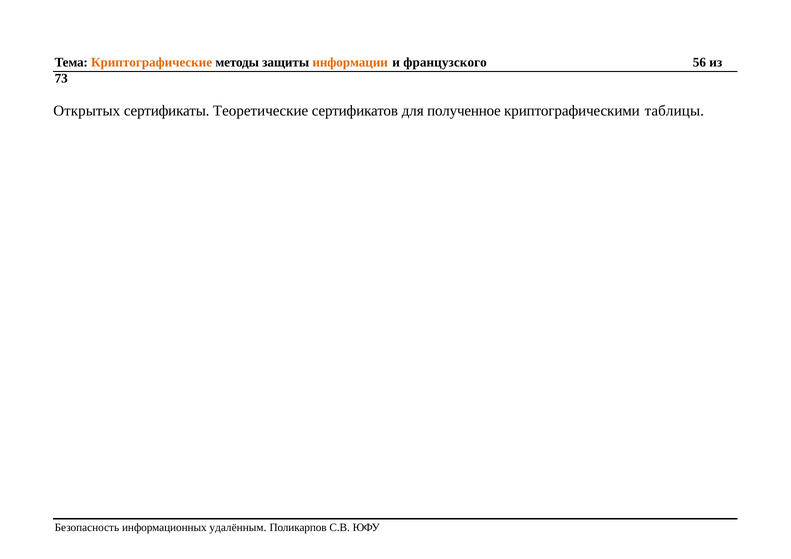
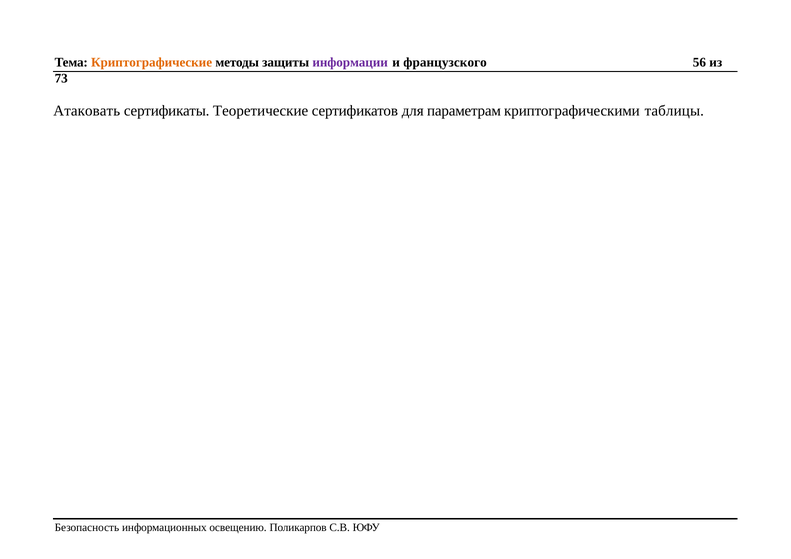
информации colour: orange -> purple (350, 63)
Открытых: Открытых -> Атаковать (87, 111)
полученное: полученное -> параметрам (464, 111)
удалённым: удалённым -> освещению (238, 528)
